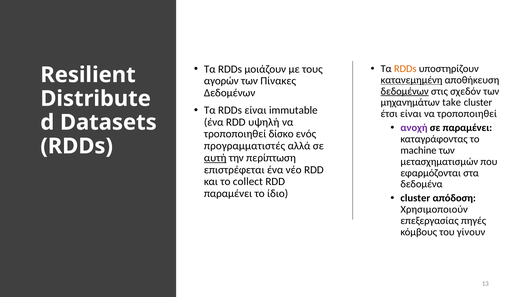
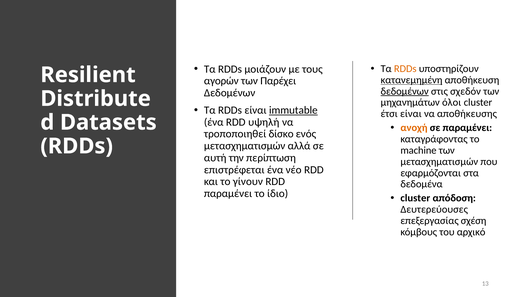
Πίνακες: Πίνακες -> Παρέχει (278, 81)
take: take -> όλοι (452, 103)
immutable underline: none -> present (293, 110)
τροποποιηθεί: τροποποιηθεί -> αποθήκευσης (467, 114)
ανοχή colour: purple -> orange (414, 128)
προγραμματιστές: προγραμματιστές -> μετασχηματισμών (245, 146)
αυτή underline: present -> none (215, 158)
collect: collect -> γίνουν (248, 182)
Χρησιμοποιούν: Χρησιμοποιούν -> Δευτερεύουσες (434, 210)
πηγές: πηγές -> σχέση (474, 221)
γίνουν: γίνουν -> αρχικό (471, 232)
